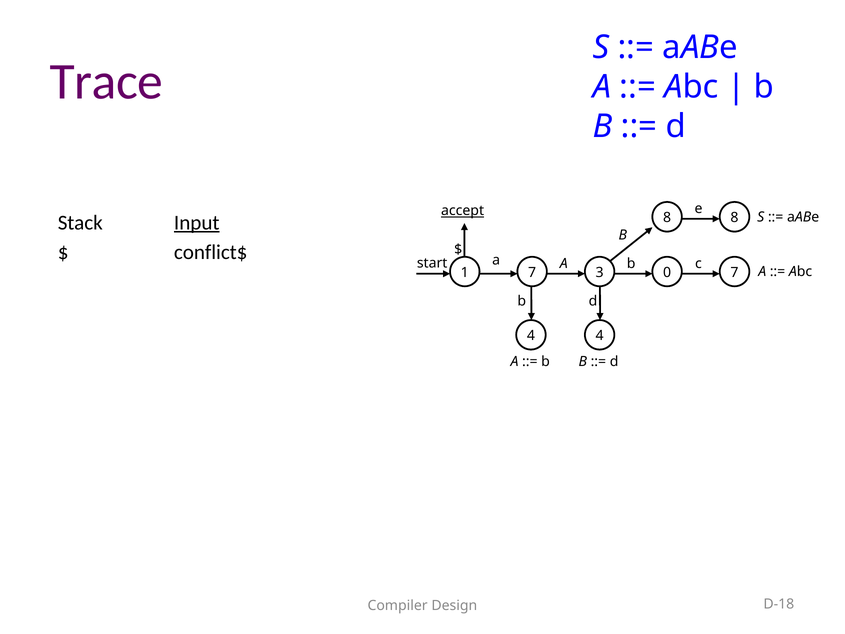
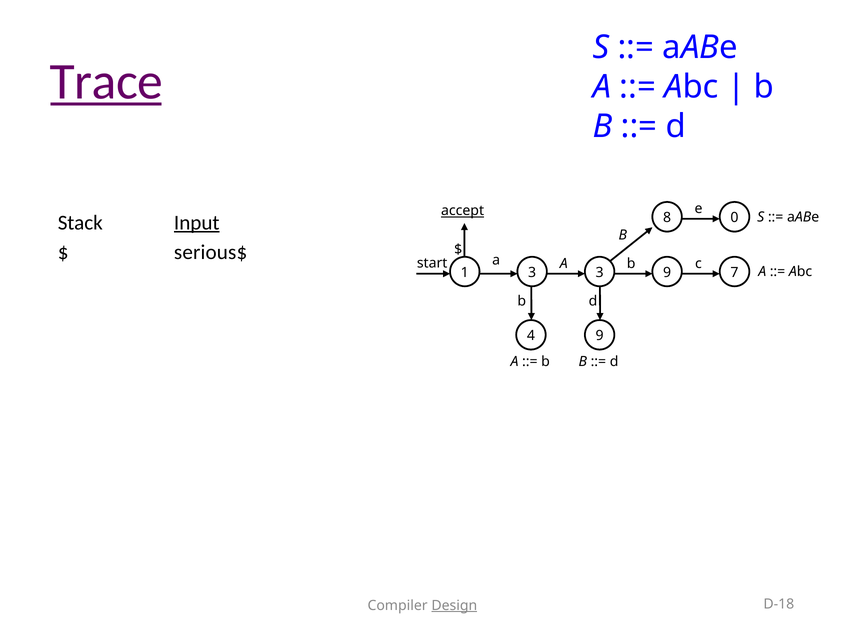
Trace underline: none -> present (106, 82)
8 8: 8 -> 0 (735, 218)
conflict$: conflict$ -> serious$ (211, 252)
1 7: 7 -> 3 (532, 272)
3 0: 0 -> 9 (667, 272)
4 4: 4 -> 9 (600, 336)
Design underline: none -> present (454, 605)
